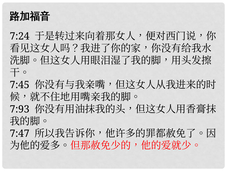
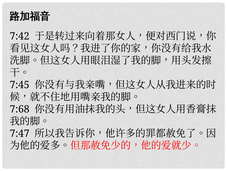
7:24: 7:24 -> 7:42 (20, 36)
7:93: 7:93 -> 7:68 (20, 109)
